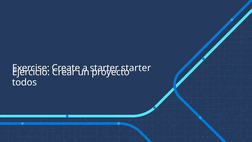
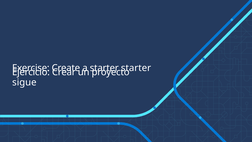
todos: todos -> sigue (24, 82)
